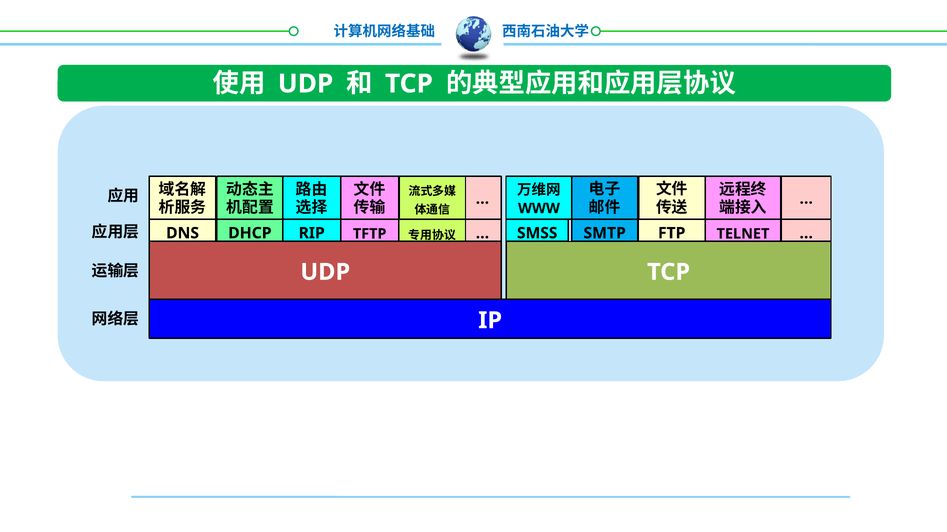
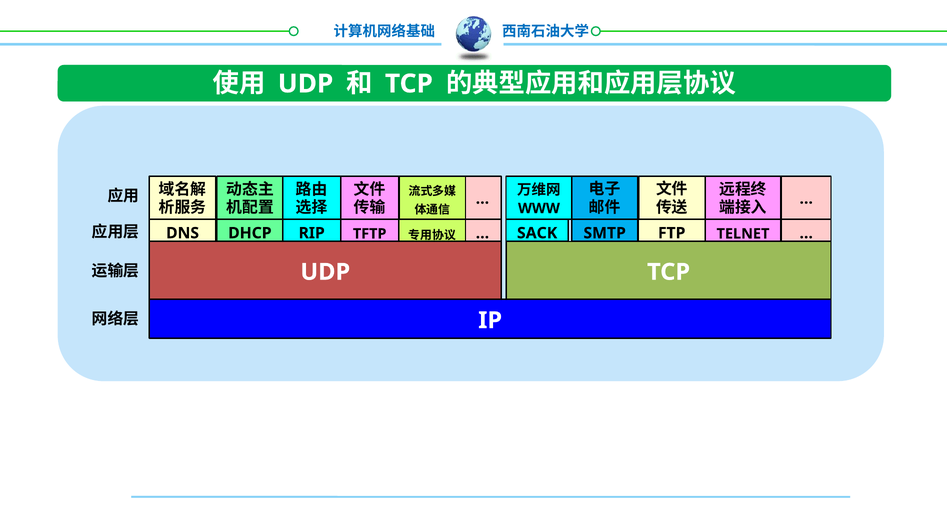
SMSS: SMSS -> SACK (537, 233)
